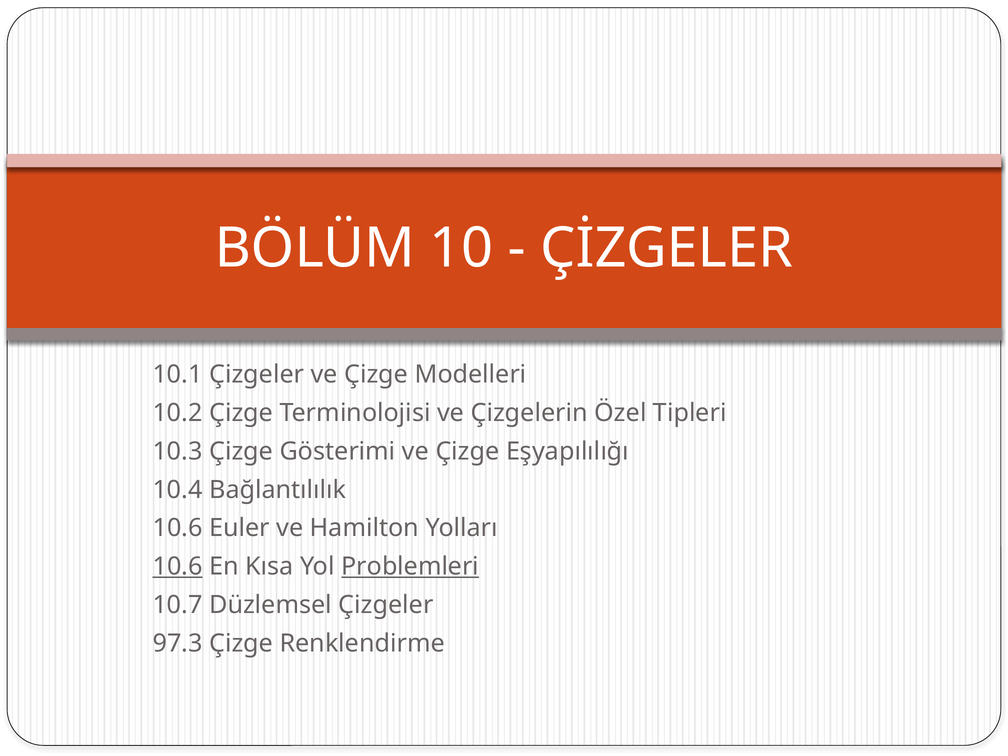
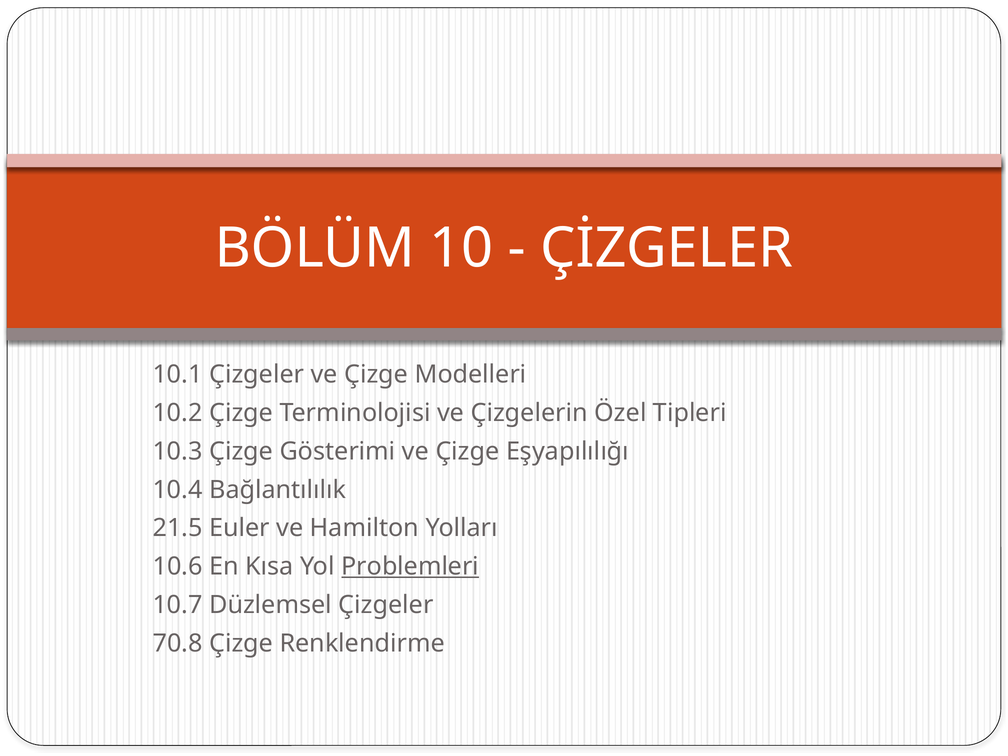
10.6: 10.6 -> 21.5 (178, 528)
10.6 underline: present -> none (178, 567)
97.3: 97.3 -> 70.8 (178, 643)
